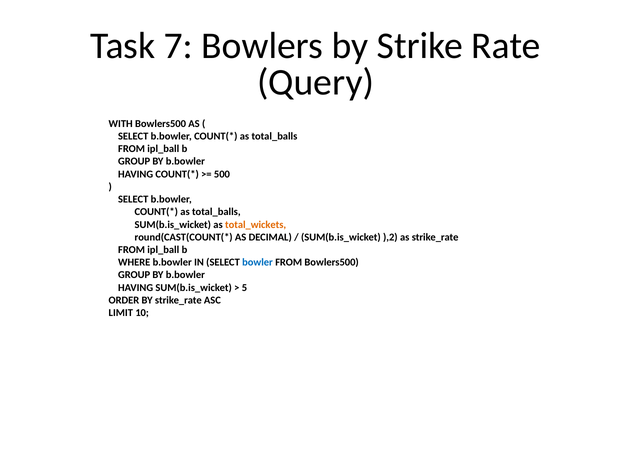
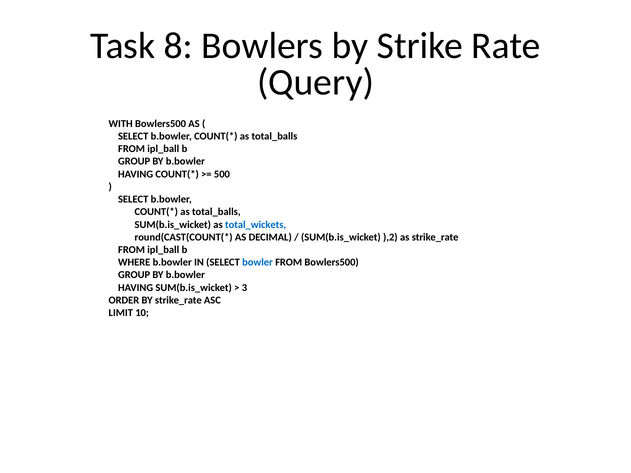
7: 7 -> 8 (178, 46)
total_wickets colour: orange -> blue (256, 225)
5: 5 -> 3 (244, 288)
